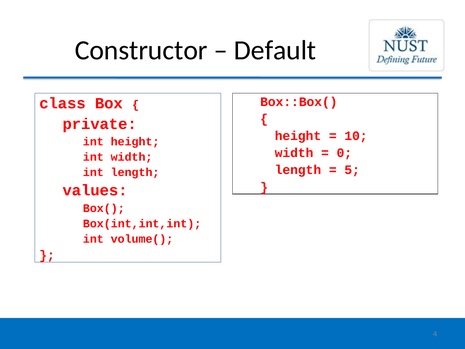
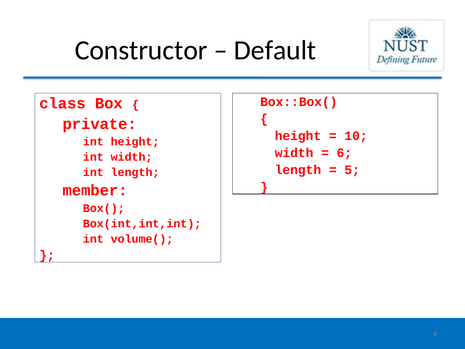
0: 0 -> 6 (344, 153)
values: values -> member (95, 190)
